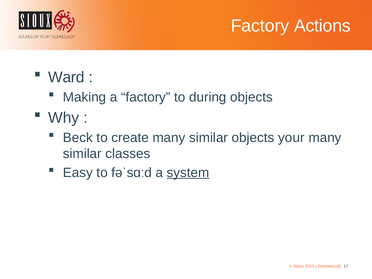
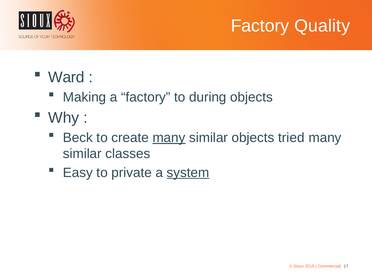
Actions: Actions -> Quality (322, 26)
many underline: none -> present (169, 138)
your: your -> tried (291, 138)
fəˈsɑːd: fəˈsɑːd -> private (132, 173)
